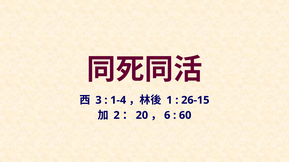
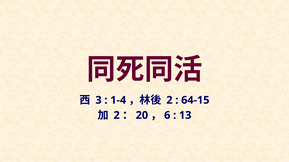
1: 1 -> 2 (169, 100)
26-15: 26-15 -> 64-15 (195, 100)
60: 60 -> 13 (185, 116)
